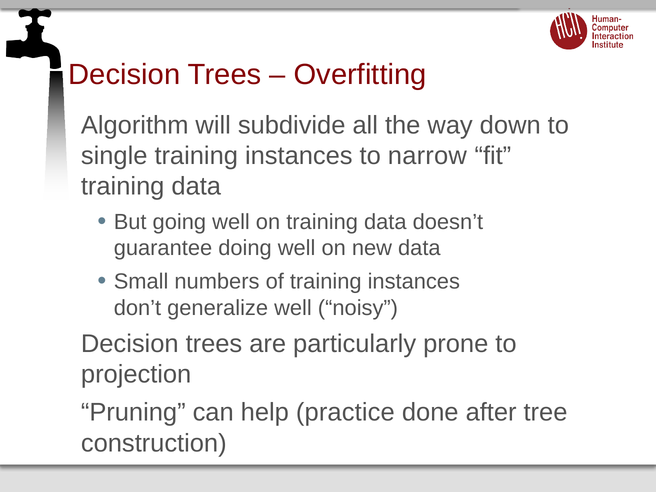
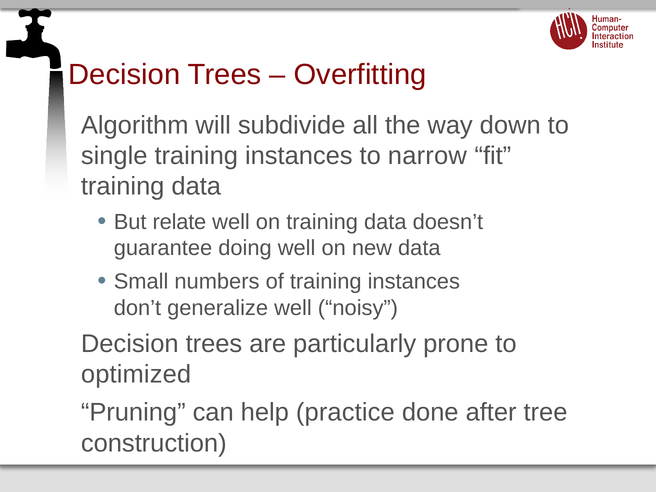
going: going -> relate (179, 222)
projection: projection -> optimized (136, 375)
